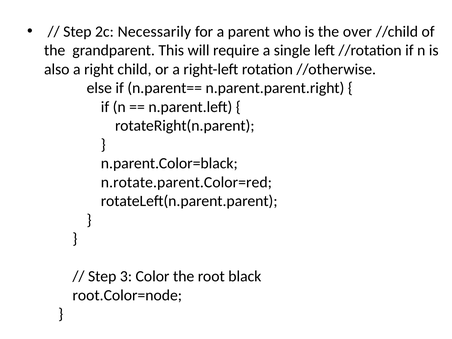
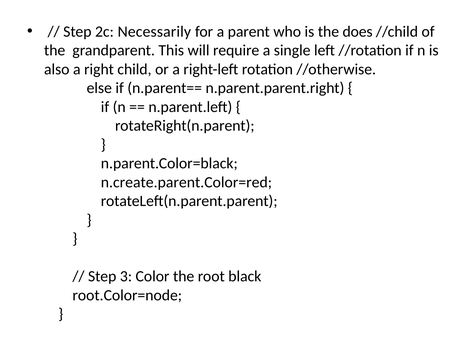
over: over -> does (358, 32)
n.rotate.parent.Color=red: n.rotate.parent.Color=red -> n.create.parent.Color=red (186, 182)
